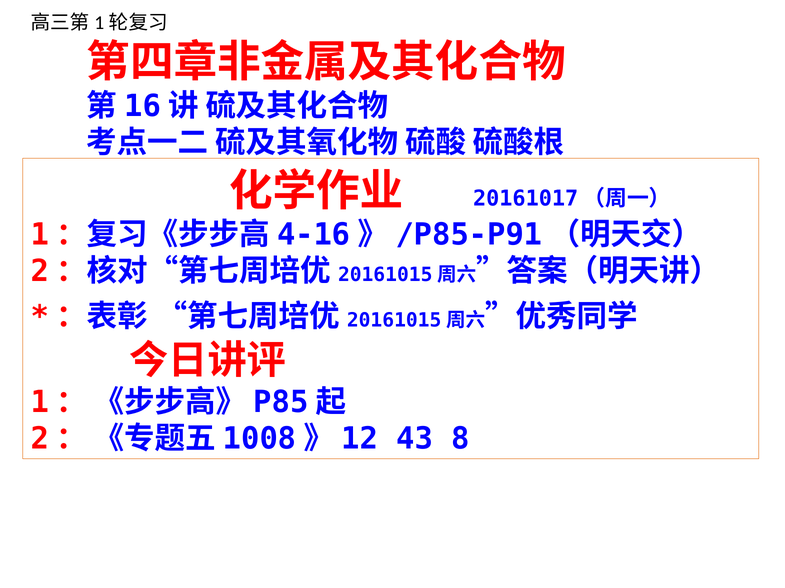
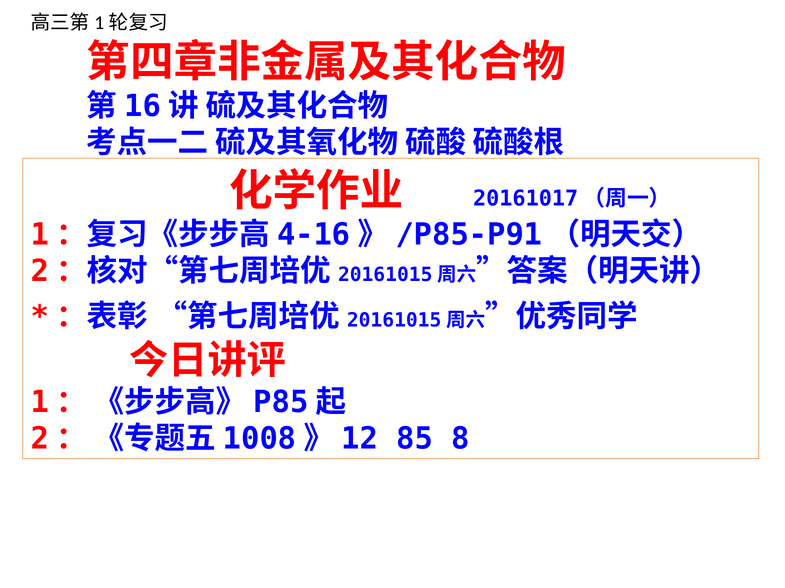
43: 43 -> 85 (415, 439)
